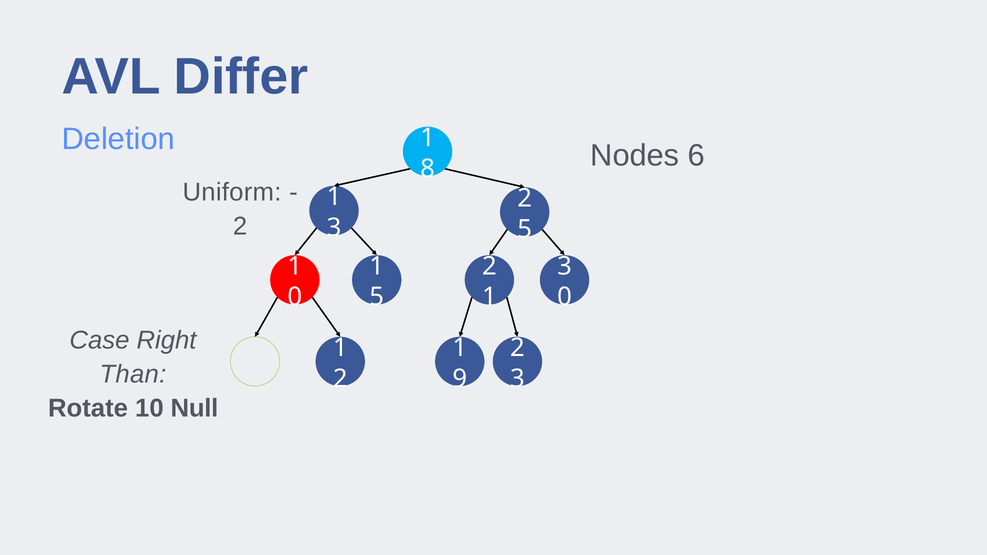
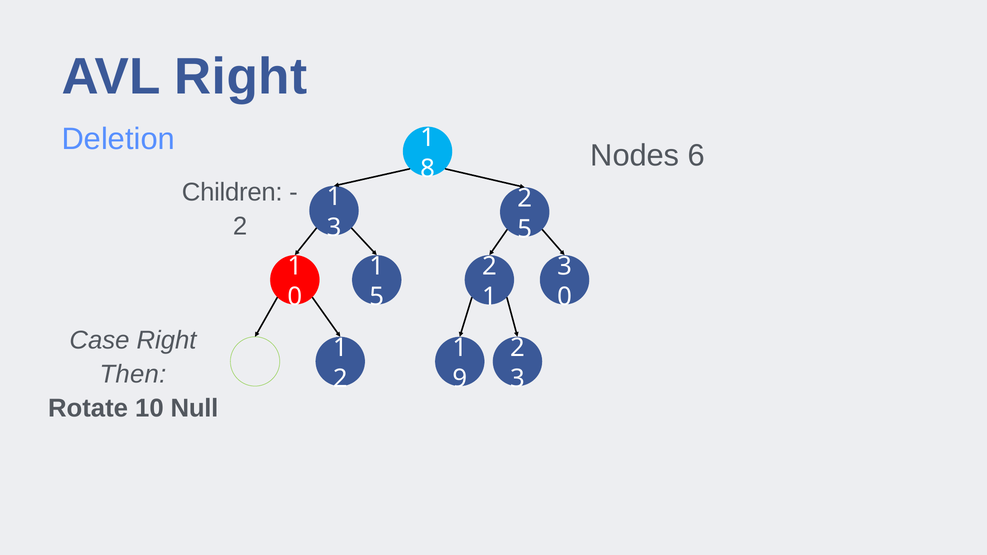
AVL Differ: Differ -> Right (241, 77)
Uniform: Uniform -> Children (232, 193)
Than: Than -> Then (133, 374)
